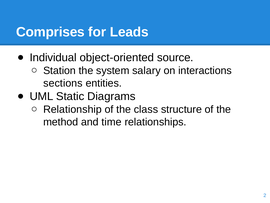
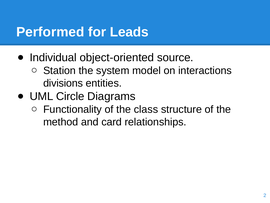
Comprises: Comprises -> Performed (50, 32)
salary: salary -> model (147, 70)
sections: sections -> divisions (63, 83)
Static: Static -> Circle (70, 96)
Relationship: Relationship -> Functionality (73, 109)
time: time -> card (112, 122)
